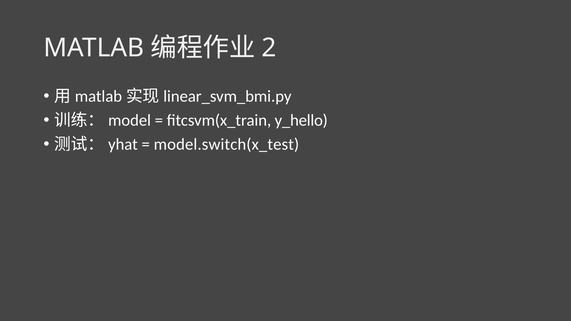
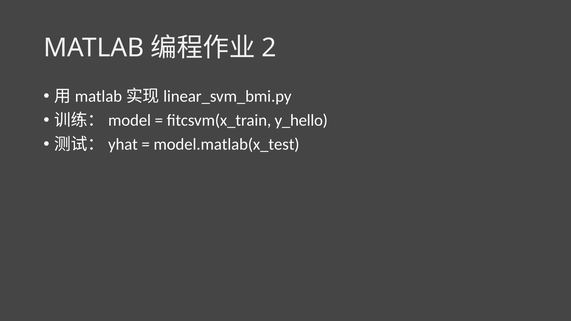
model.switch(x_test: model.switch(x_test -> model.matlab(x_test (226, 144)
